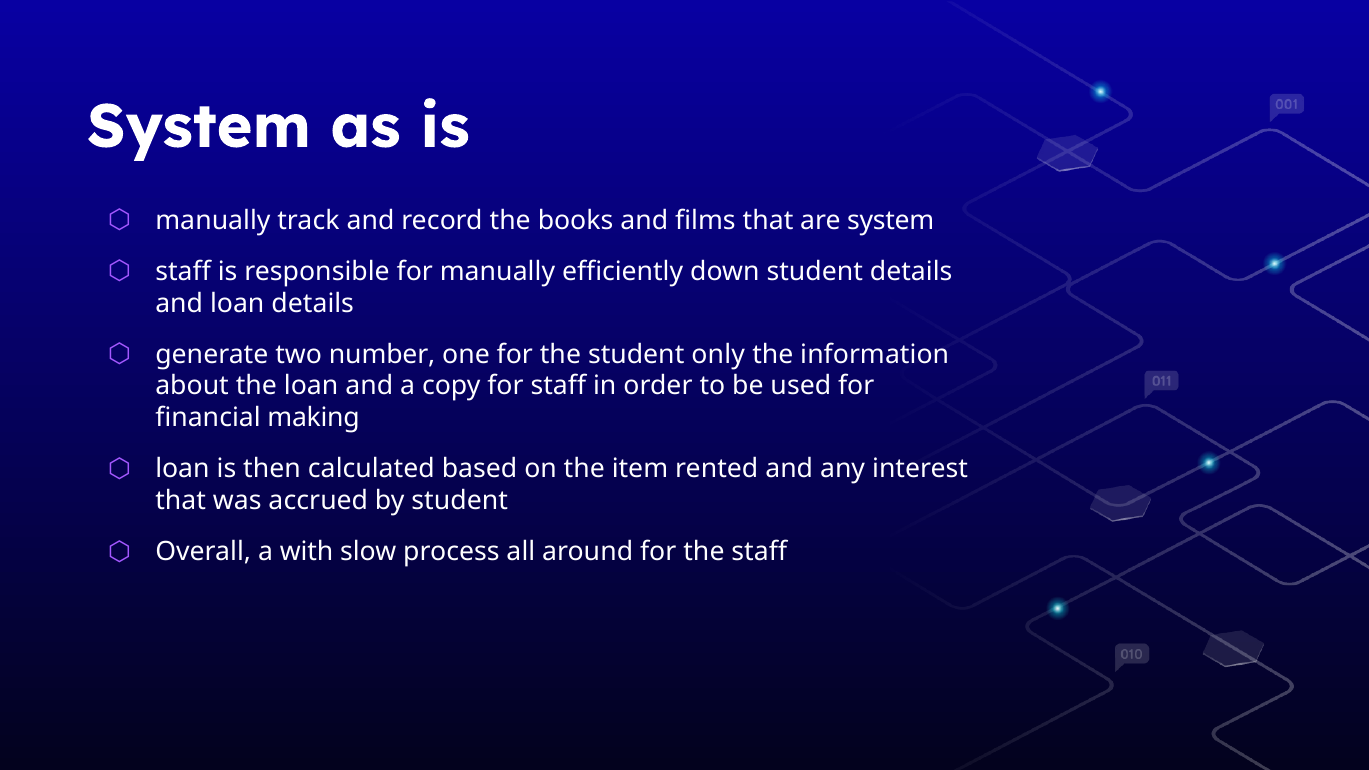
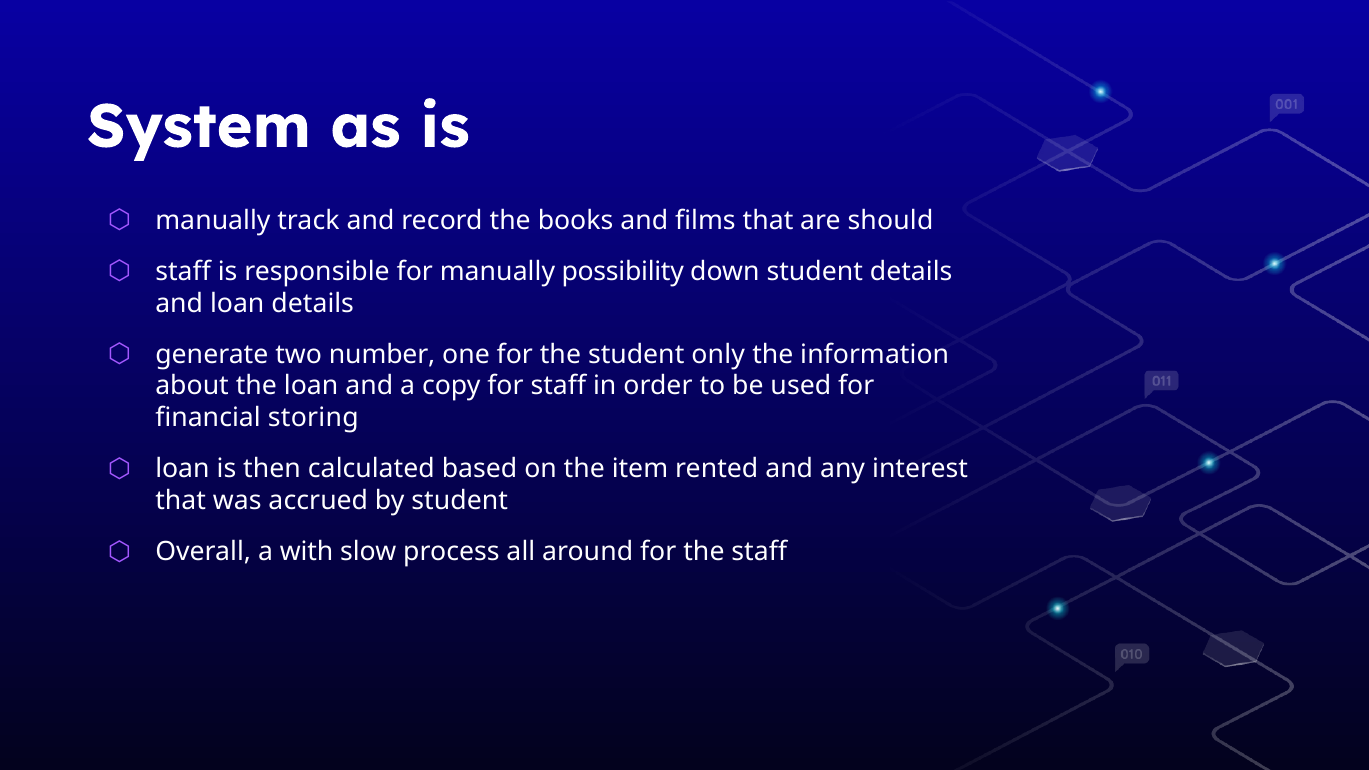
are system: system -> should (890, 220)
efficiently: efficiently -> possibility (623, 271)
making: making -> storing (313, 418)
